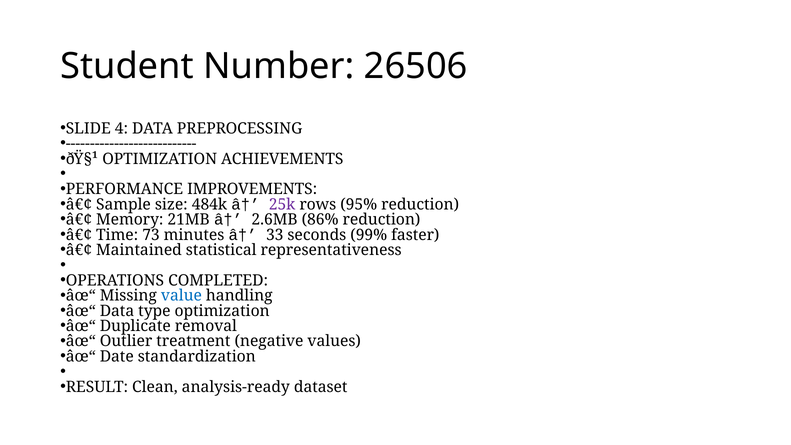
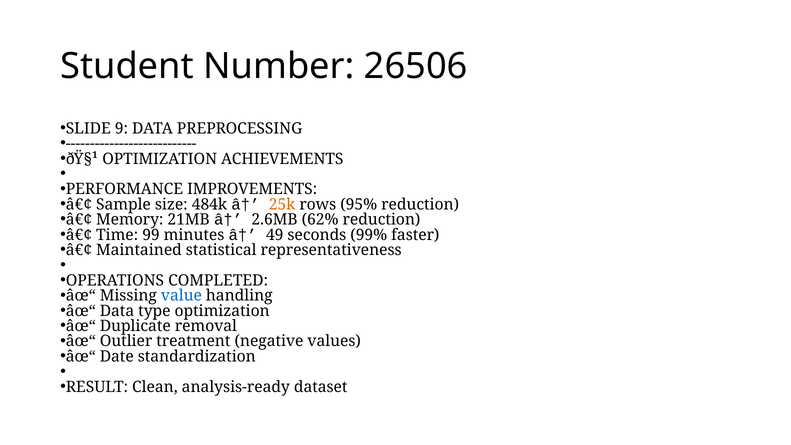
4: 4 -> 9 (121, 128)
25k colour: purple -> orange (282, 204)
86%: 86% -> 62% (320, 220)
73: 73 -> 99 (151, 235)
33: 33 -> 49 (275, 235)
